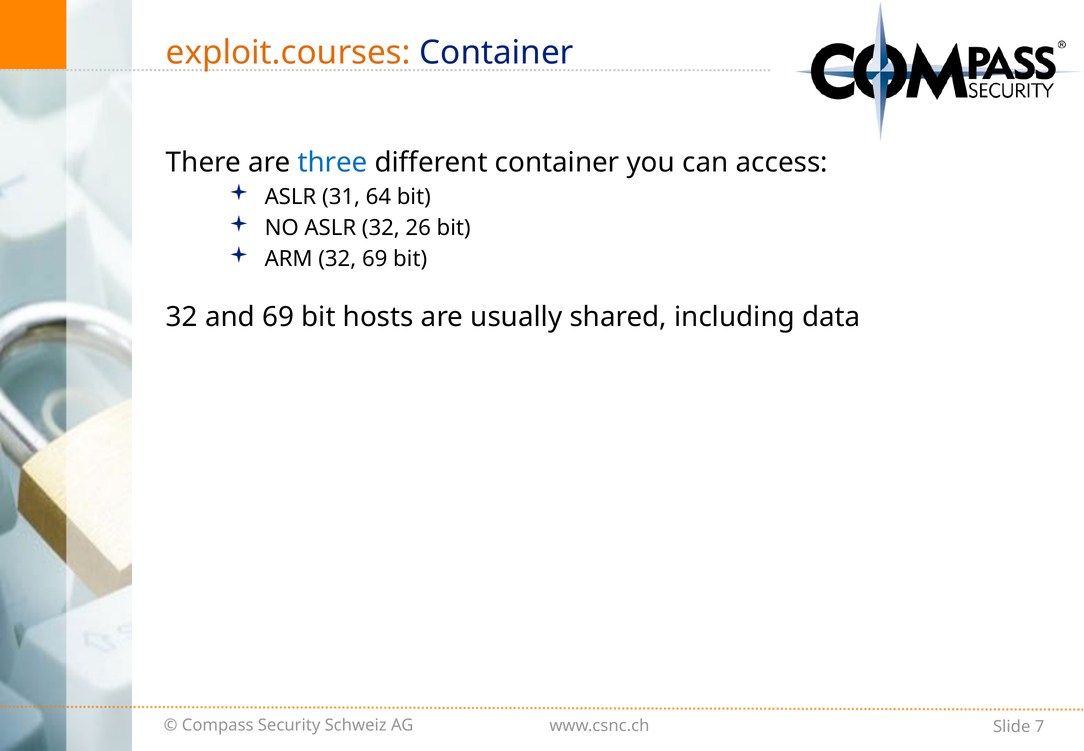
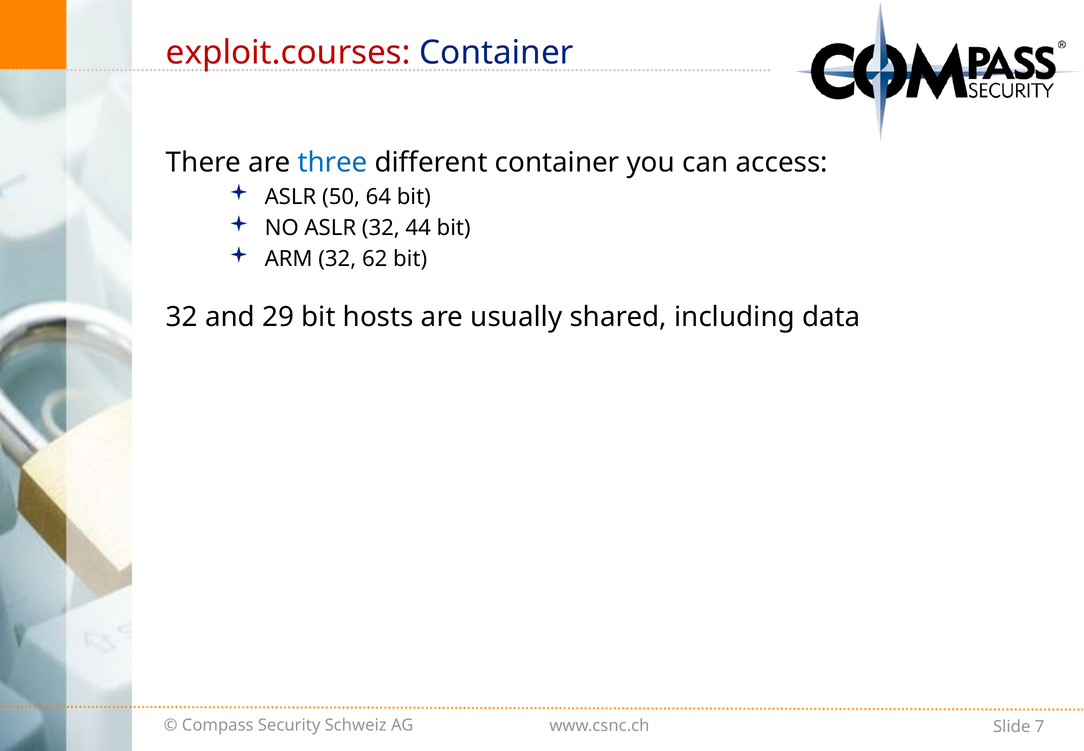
exploit.courses colour: orange -> red (288, 53)
31: 31 -> 50 (341, 197)
26: 26 -> 44 (418, 228)
32 69: 69 -> 62 (375, 259)
and 69: 69 -> 29 (278, 317)
